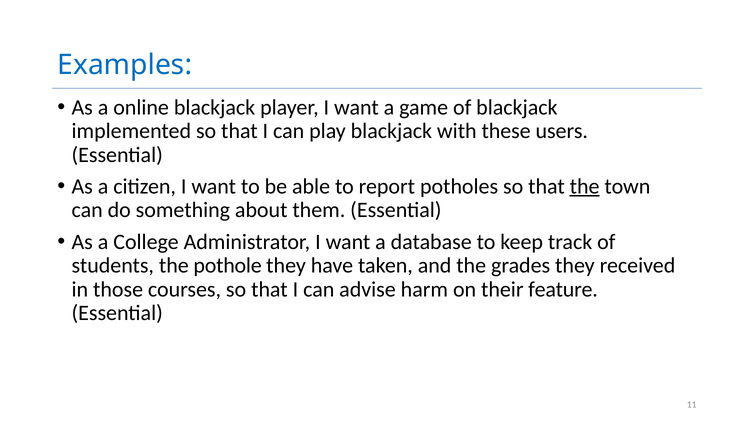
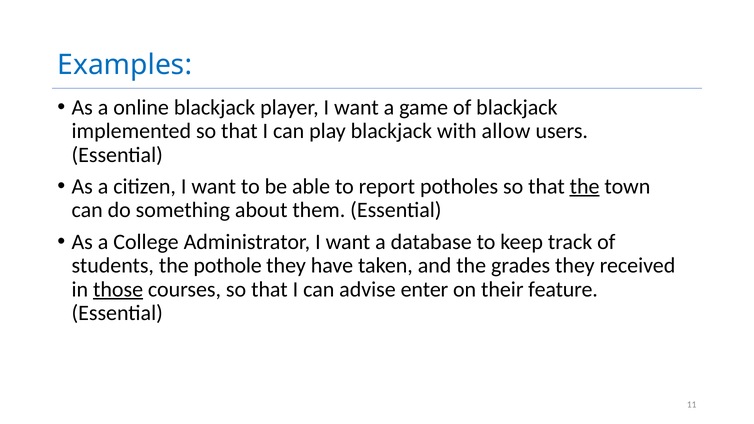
these: these -> allow (506, 131)
those underline: none -> present (118, 289)
harm: harm -> enter (424, 289)
